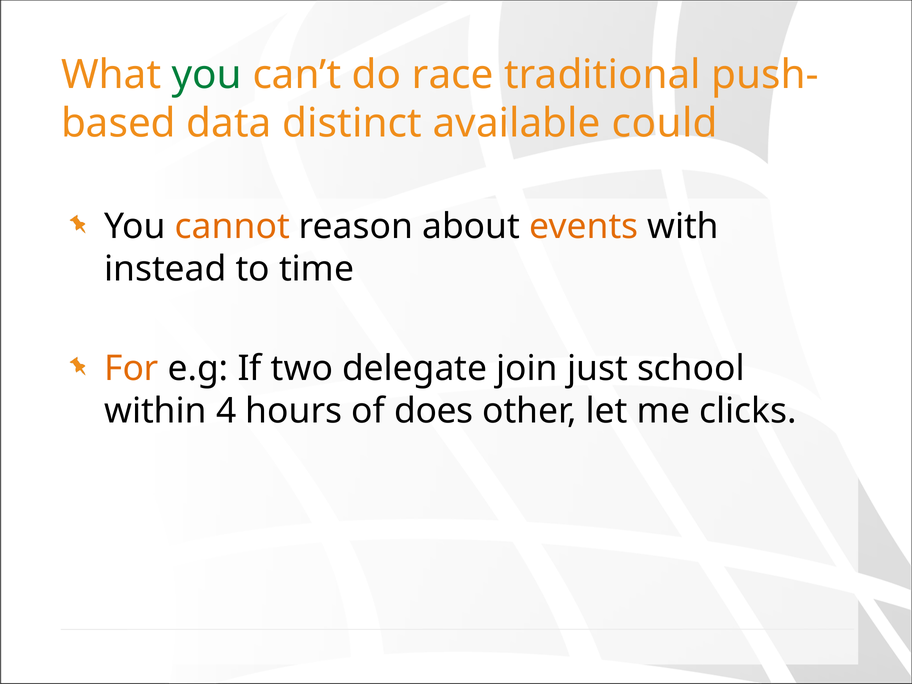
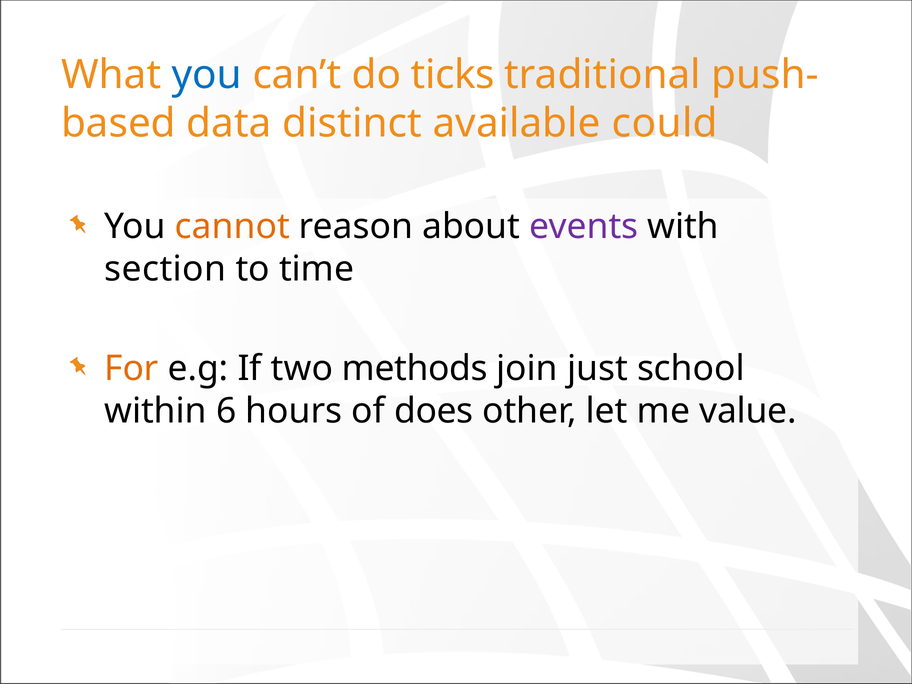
you colour: green -> blue (207, 75)
race: race -> ticks (453, 75)
events colour: orange -> purple (584, 227)
instead: instead -> section (165, 269)
delegate: delegate -> methods (415, 369)
4: 4 -> 6 (226, 411)
clicks: clicks -> value (748, 411)
